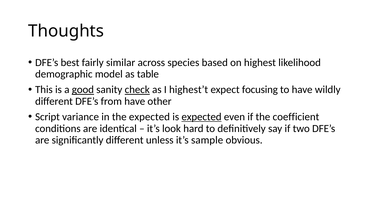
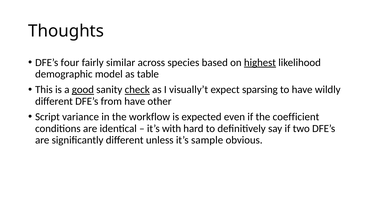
best: best -> four (70, 63)
highest underline: none -> present (260, 63)
highest’t: highest’t -> visually’t (189, 90)
focusing: focusing -> sparsing (260, 90)
the expected: expected -> workflow (150, 117)
expected underline: present -> none (202, 117)
look: look -> with (172, 129)
